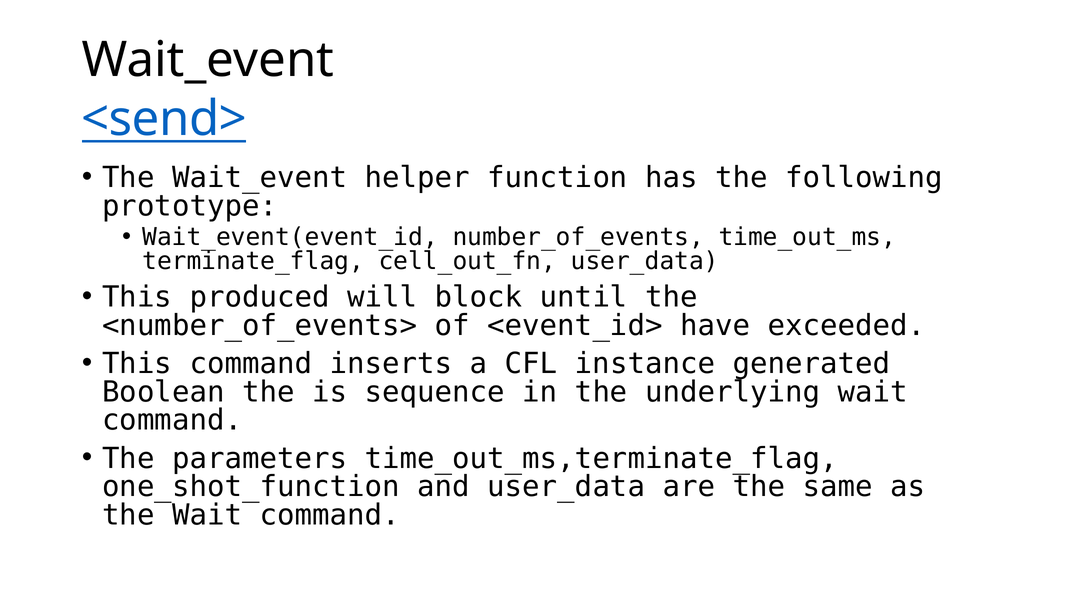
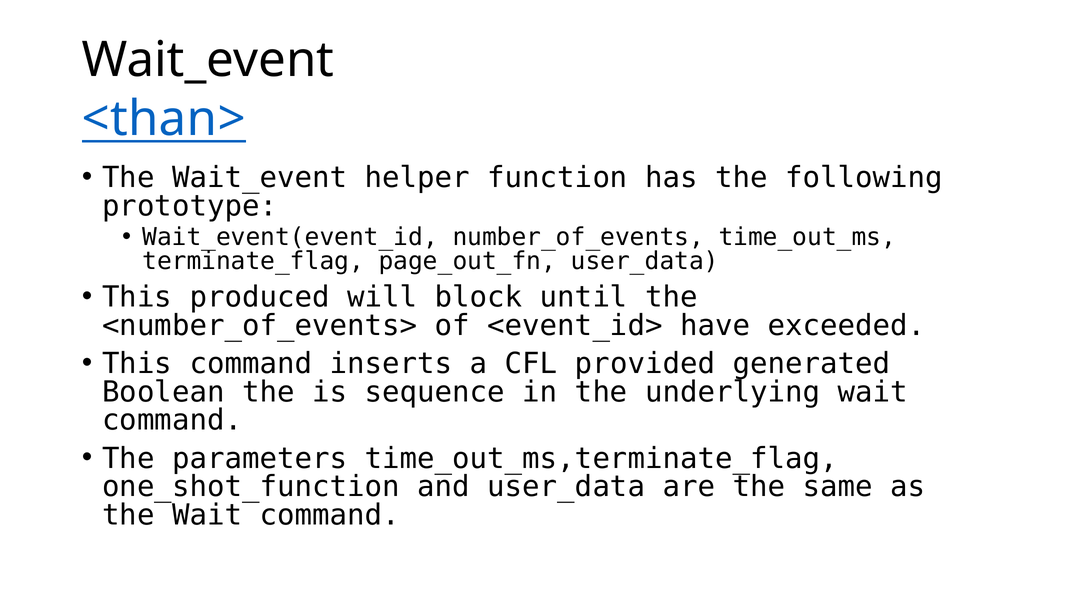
<send>: <send> -> <than> (164, 119)
cell_out_fn: cell_out_fn -> page_out_fn (467, 261)
instance: instance -> provided (645, 364)
